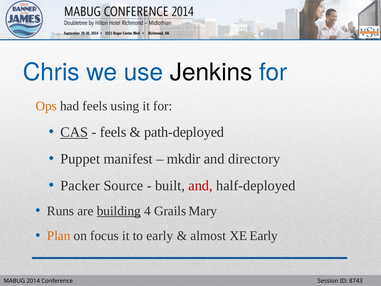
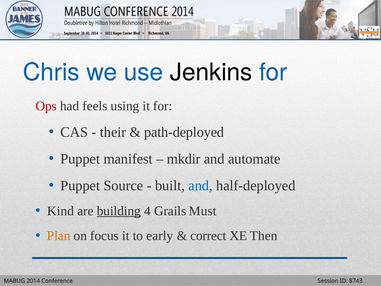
Ops colour: orange -> red (46, 106)
CAS underline: present -> none (74, 132)
feels: feels -> their (113, 132)
directory: directory -> automate (254, 159)
Packer: Packer -> Puppet (80, 185)
and colour: red -> blue (201, 185)
Runs: Runs -> Kind (60, 211)
Mary: Mary -> Must (203, 211)
almost: almost -> correct (208, 236)
XE Early: Early -> Then (264, 236)
